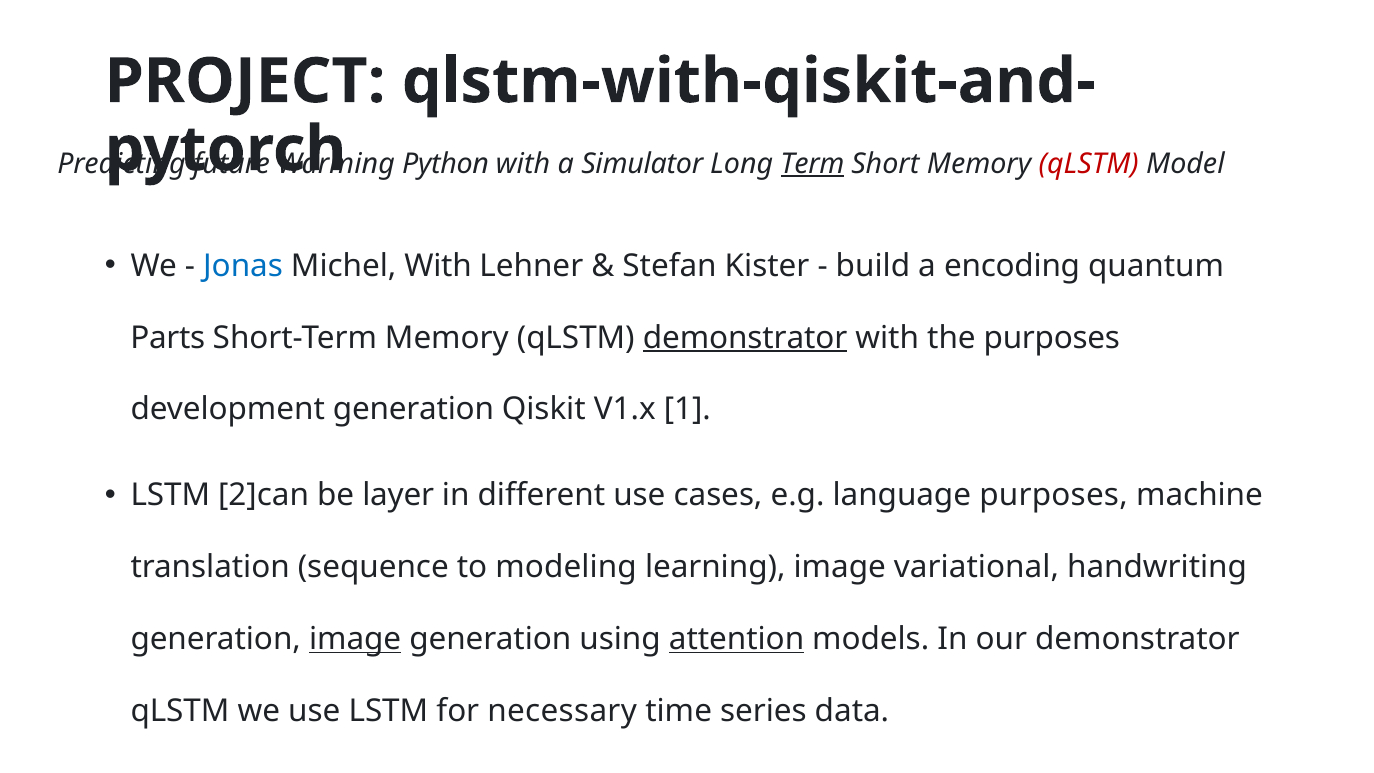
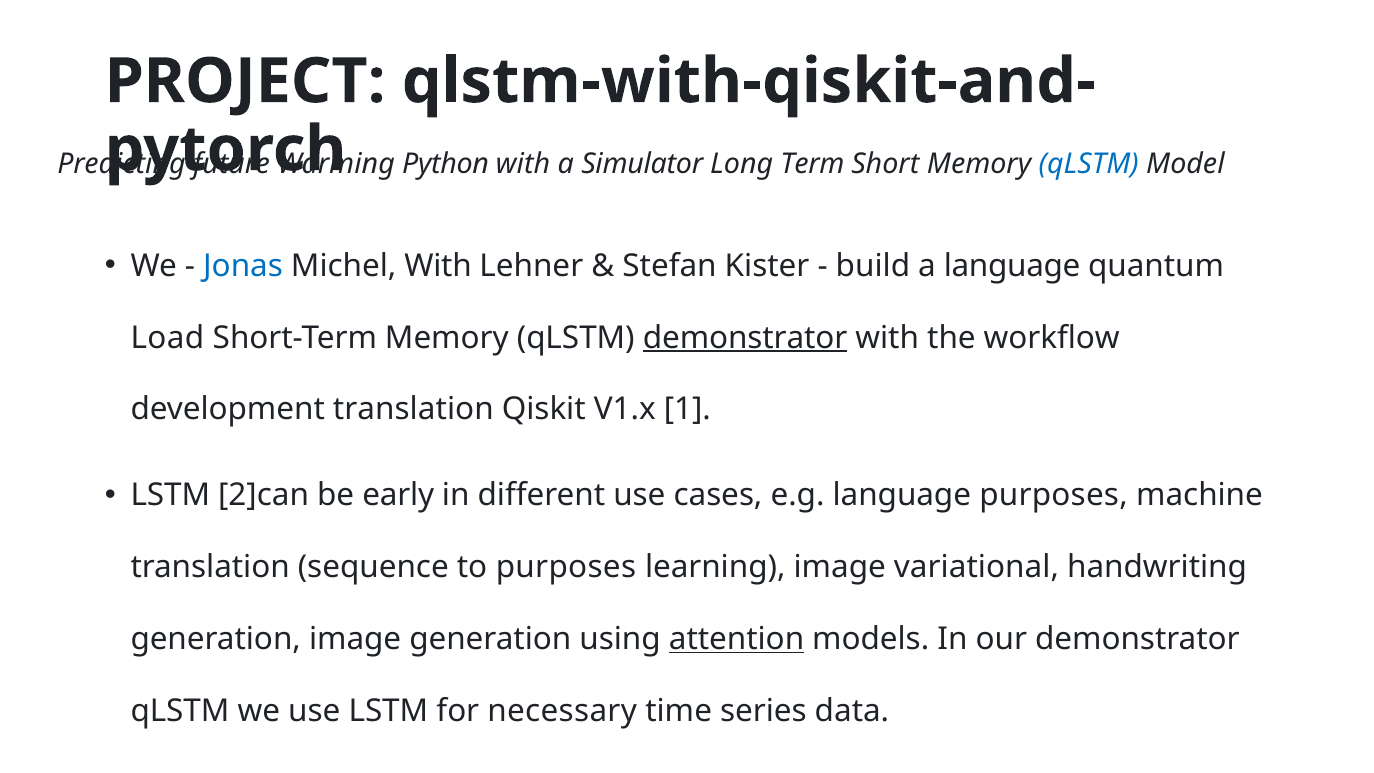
Term underline: present -> none (812, 164)
qLSTM colour: red -> blue (1089, 164)
a encoding: encoding -> language (1012, 266)
Parts: Parts -> Load (167, 338)
the purposes: purposes -> workflow (1052, 338)
development generation: generation -> translation (413, 409)
layer: layer -> early (398, 495)
to modeling: modeling -> purposes (566, 567)
image underline: present -> none (355, 639)
